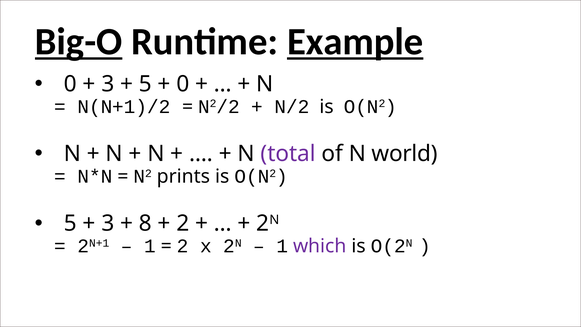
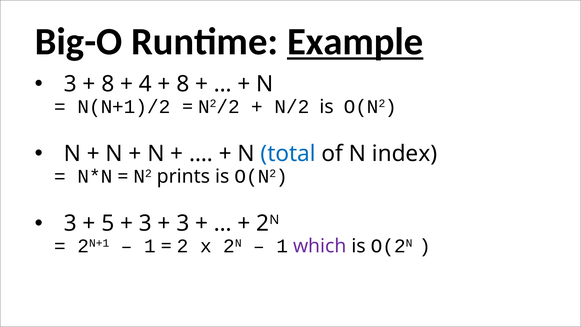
Big-O underline: present -> none (79, 42)
0: 0 -> 3 (70, 84)
3: 3 -> 8 (108, 84)
5: 5 -> 4 (145, 84)
0: 0 -> 8 (183, 84)
total colour: purple -> blue (288, 154)
world: world -> index (405, 154)
5: 5 -> 3 (70, 223)
3: 3 -> 5 (108, 223)
8: 8 -> 3 (145, 223)
2: 2 -> 3 (183, 223)
